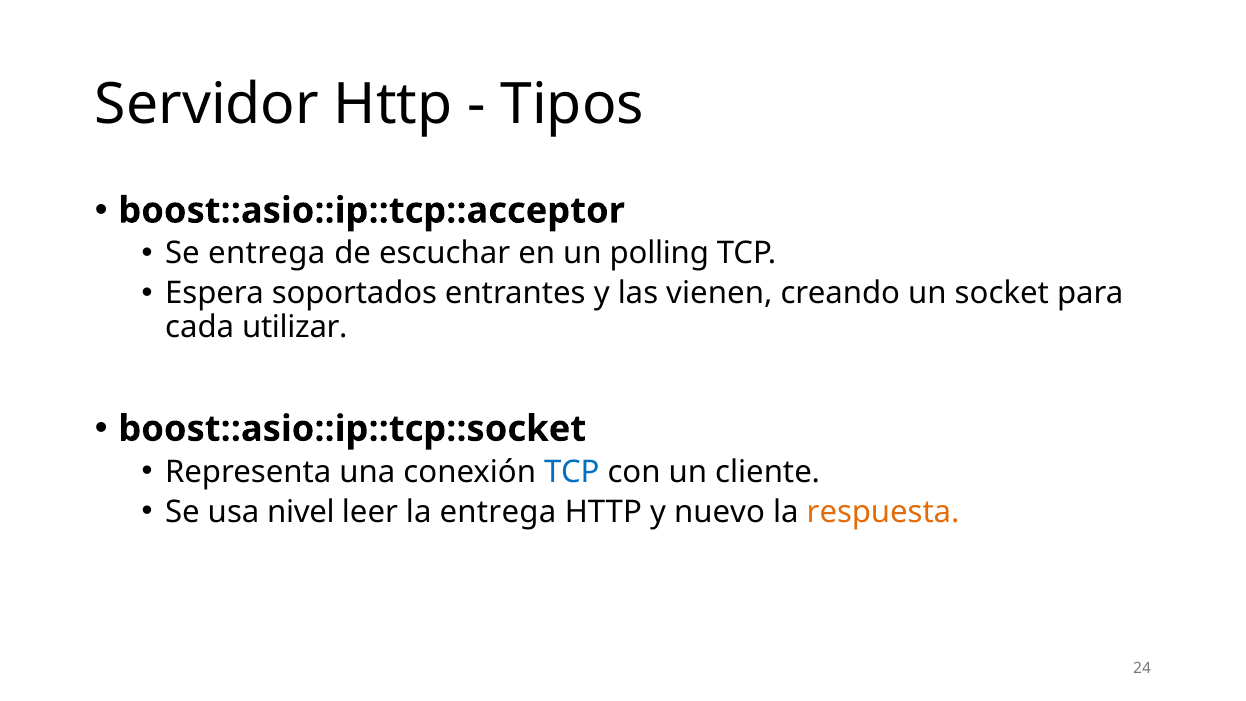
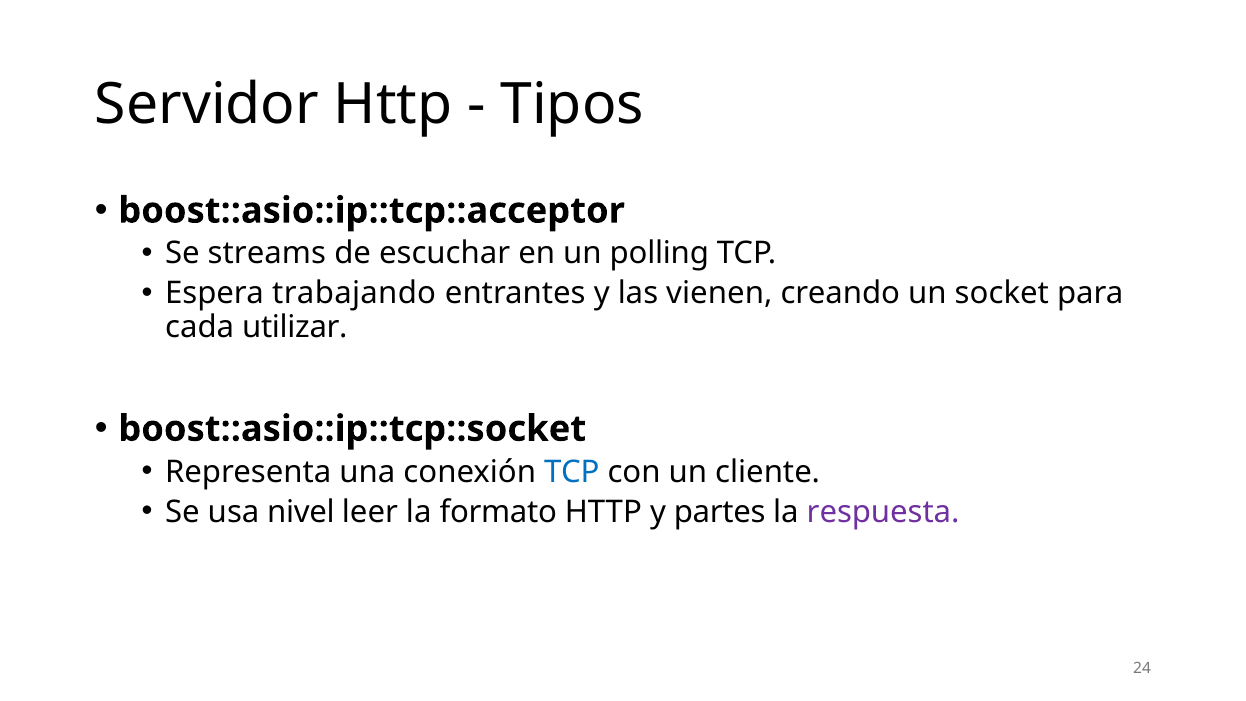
Se entrega: entrega -> streams (267, 254)
soportados: soportados -> trabajando (354, 294)
la entrega: entrega -> formato (498, 512)
nuevo: nuevo -> partes (720, 512)
respuesta colour: orange -> purple (883, 512)
